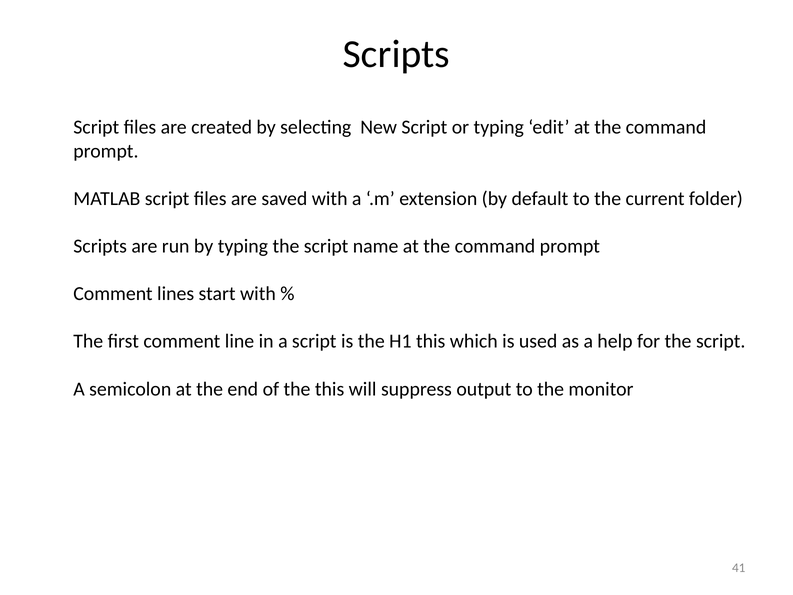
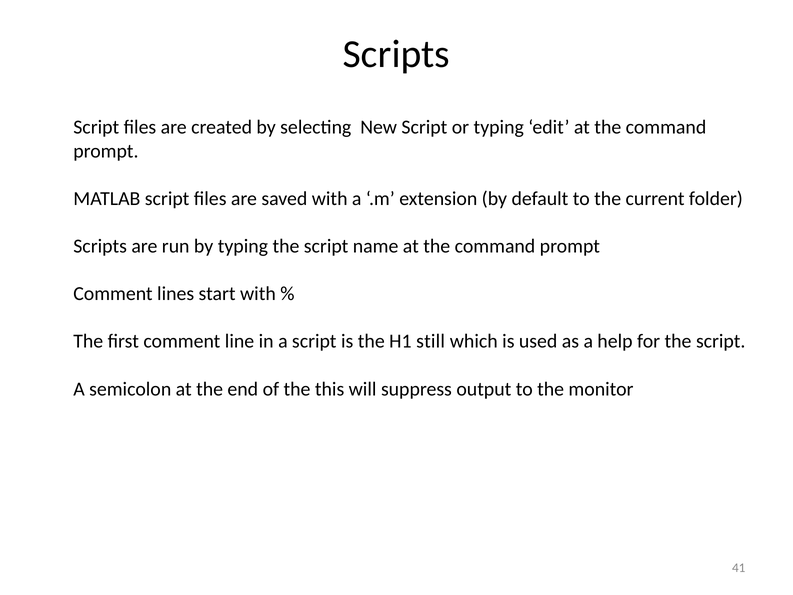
H1 this: this -> still (431, 341)
